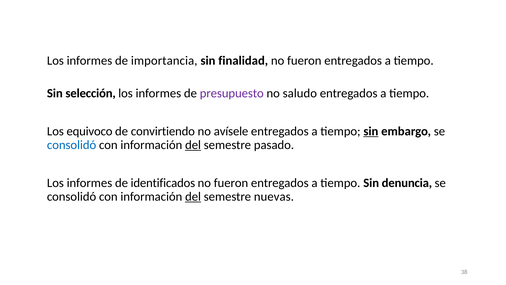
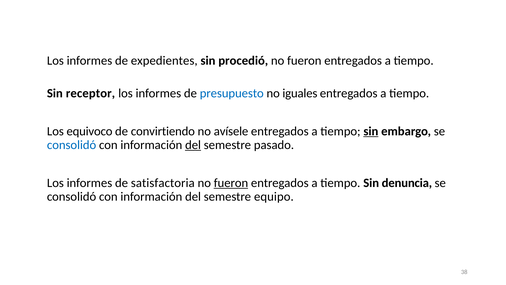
importancia: importancia -> expedientes (164, 61)
finalidad: finalidad -> procedió (243, 61)
selección: selección -> receptor (90, 93)
presupuesto colour: purple -> blue (232, 93)
saludo: saludo -> iguales (300, 93)
identificados: identificados -> satisfactoria (163, 183)
fueron underline: none -> present (231, 183)
del underline: present -> none (193, 196)
nuevas: nuevas -> equipo (274, 196)
